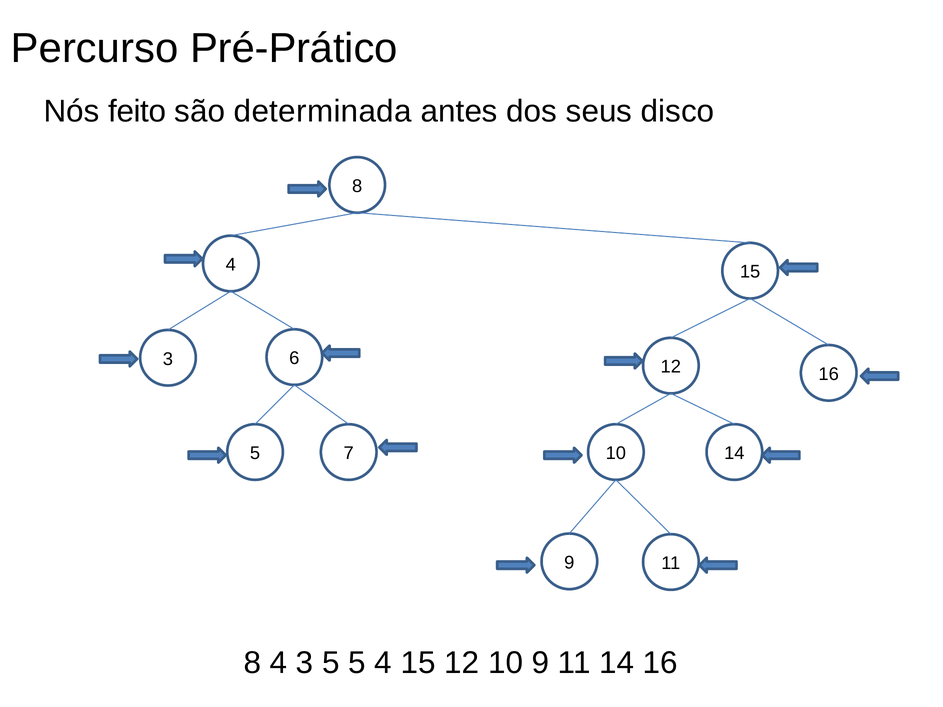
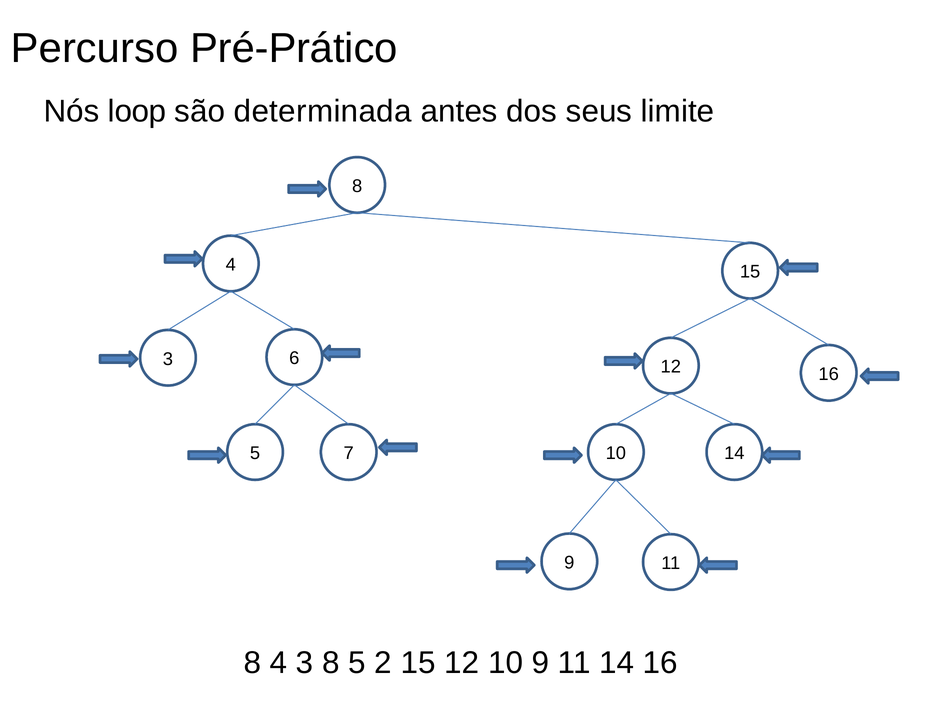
feito: feito -> loop (137, 112)
disco: disco -> limite (678, 112)
3 5: 5 -> 8 (331, 663)
5 4: 4 -> 2 (383, 663)
